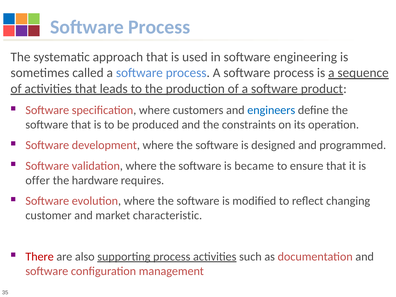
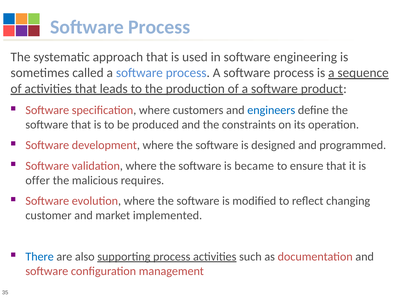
hardware: hardware -> malicious (95, 180)
characteristic: characteristic -> implemented (168, 215)
There colour: red -> blue (40, 257)
